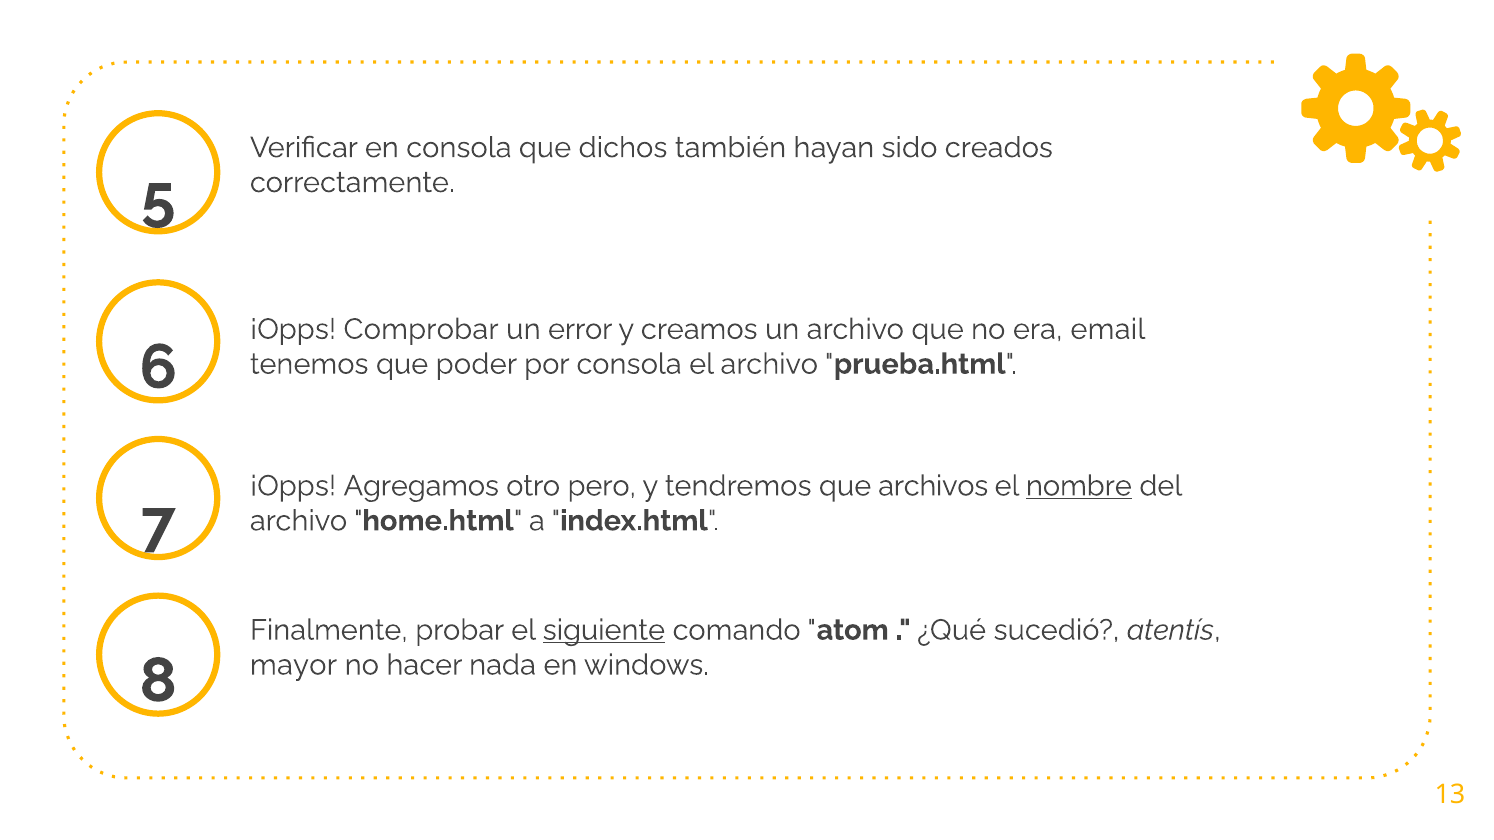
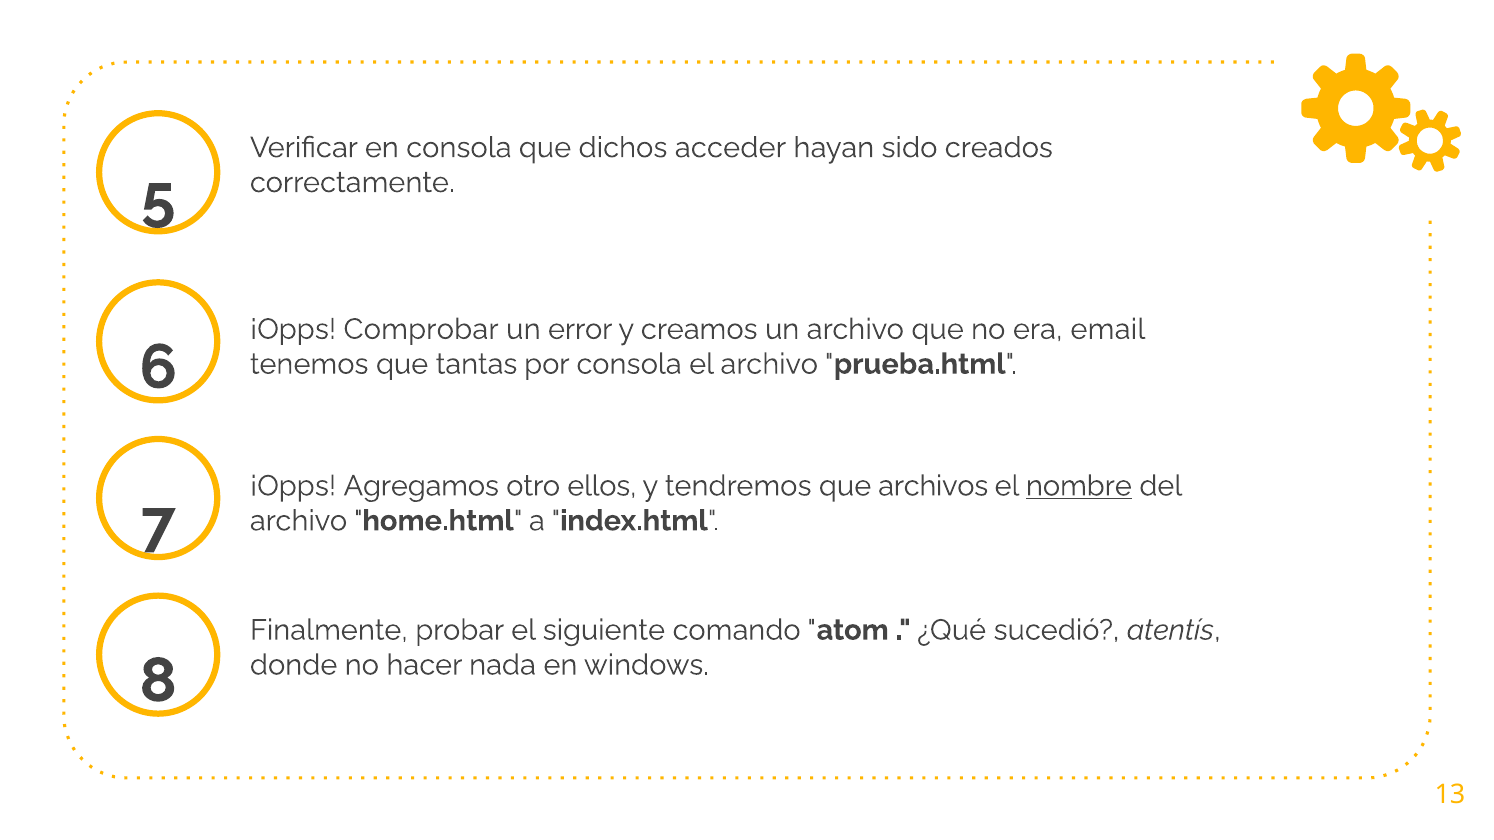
también: también -> acceder (730, 148)
poder: poder -> tantas (477, 364)
pero: pero -> ellos (602, 486)
siguiente underline: present -> none (604, 630)
mayor: mayor -> donde (294, 665)
